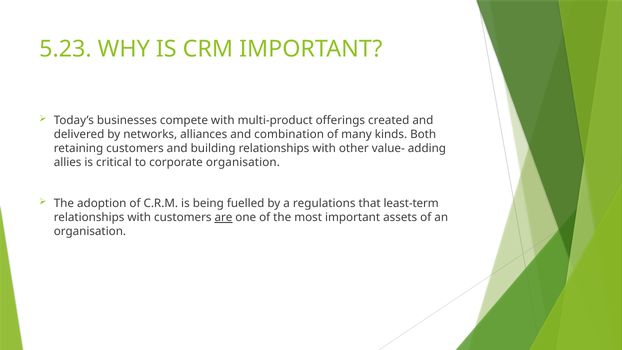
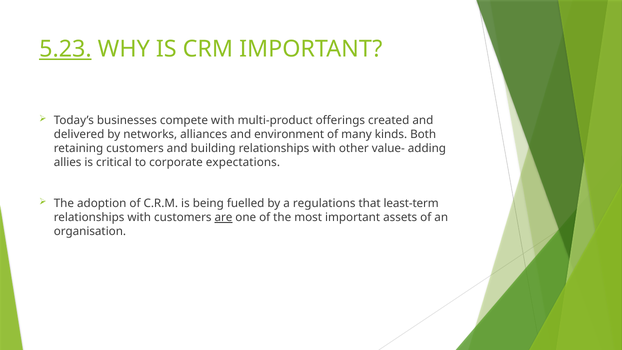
5.23 underline: none -> present (65, 49)
combination: combination -> environment (289, 134)
corporate organisation: organisation -> expectations (243, 162)
